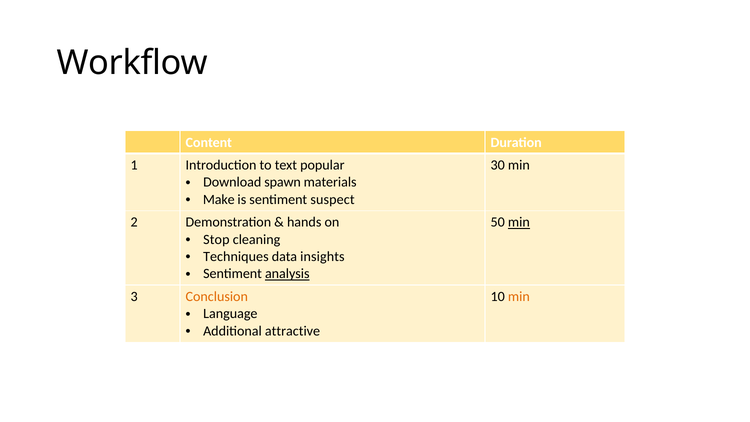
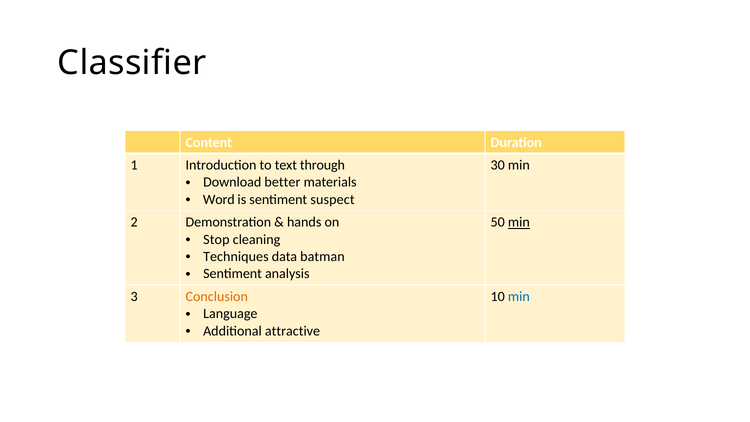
Workflow: Workflow -> Classifier (132, 63)
popular: popular -> through (322, 165)
spawn: spawn -> better (282, 182)
Make: Make -> Word (219, 199)
insights: insights -> batman (322, 257)
analysis underline: present -> none (287, 274)
min colour: orange -> blue (519, 297)
